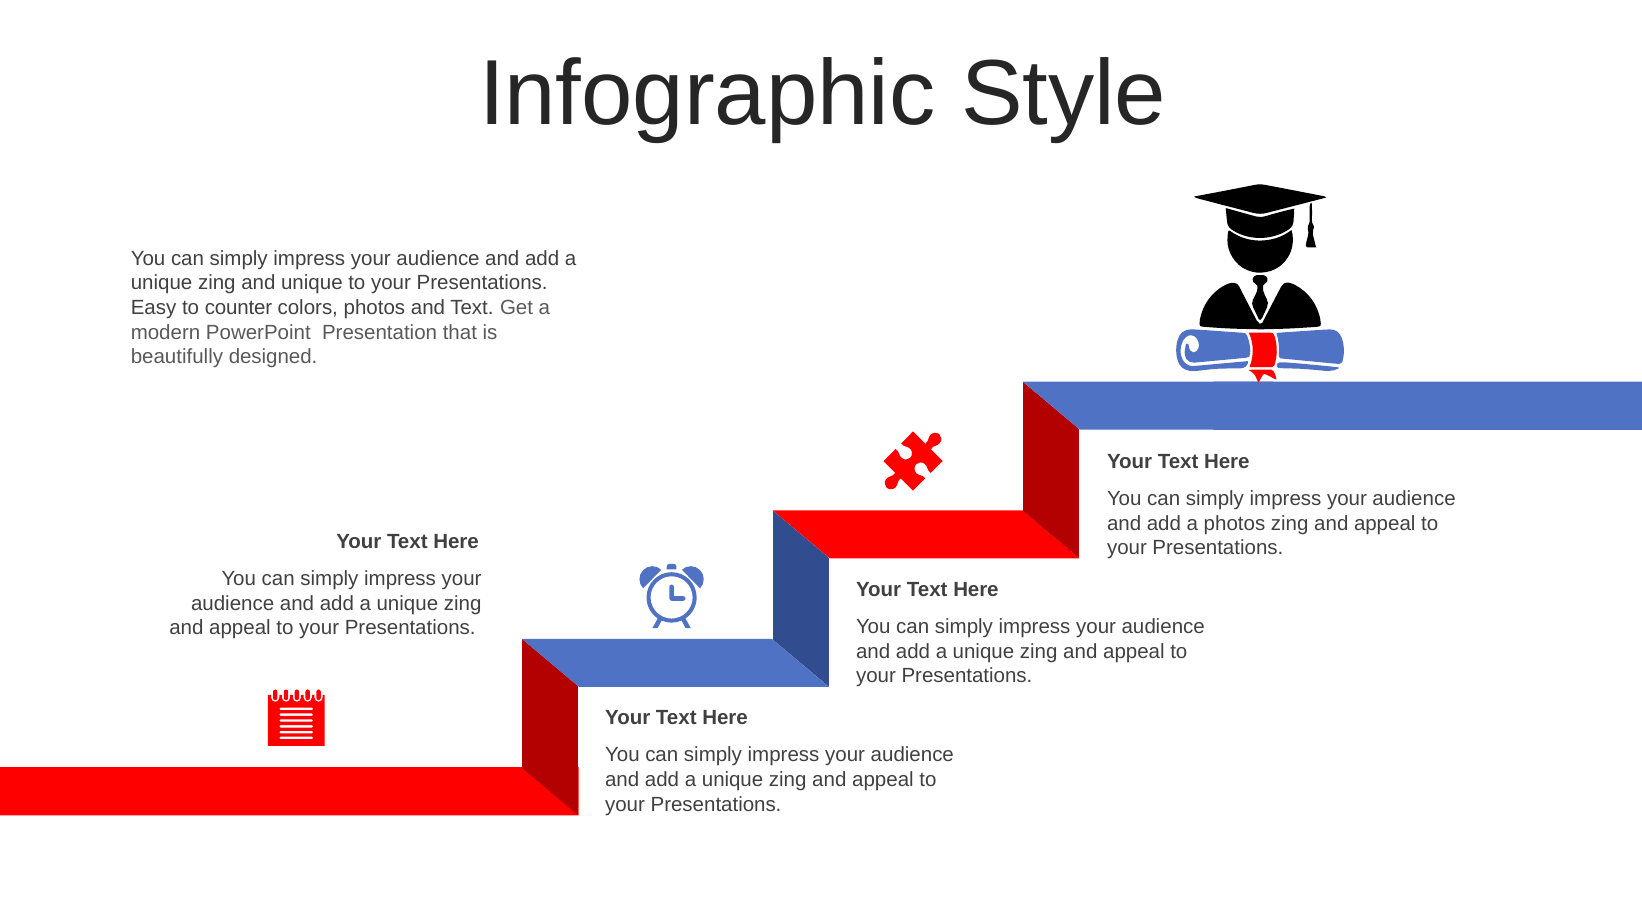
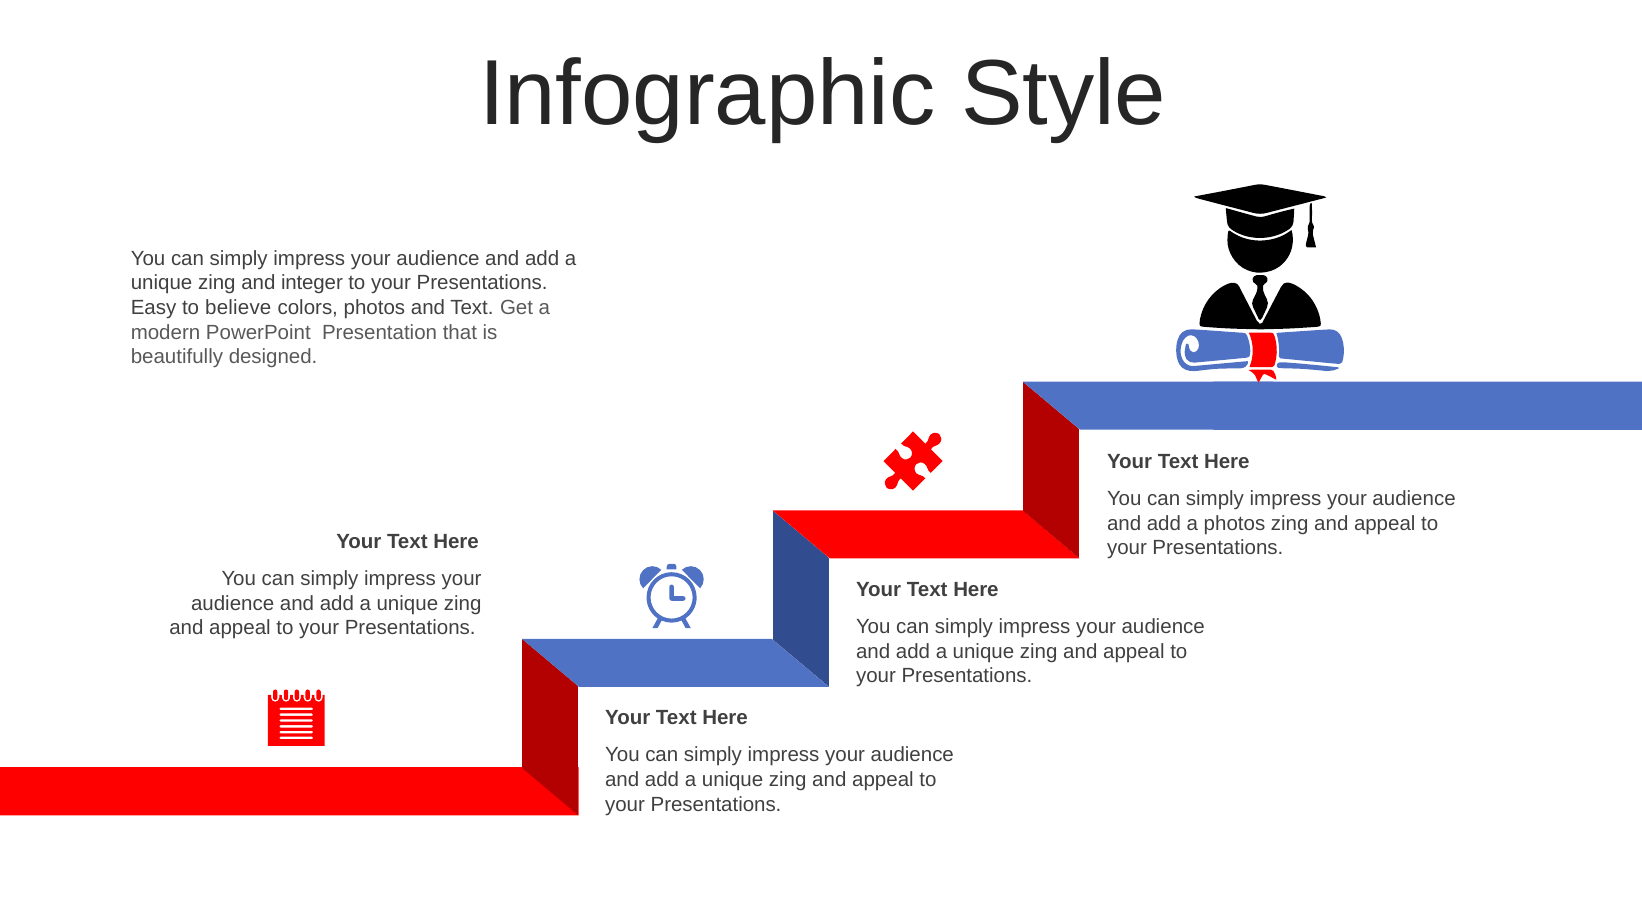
and unique: unique -> integer (312, 283)
counter: counter -> believe (238, 308)
